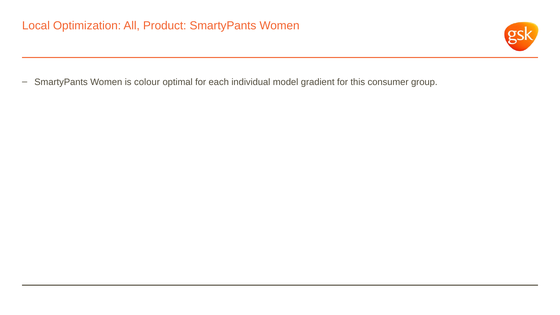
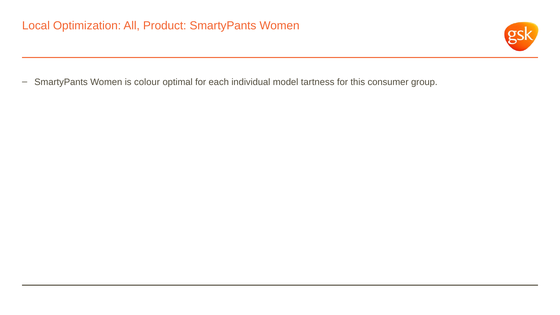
gradient: gradient -> tartness (318, 82)
